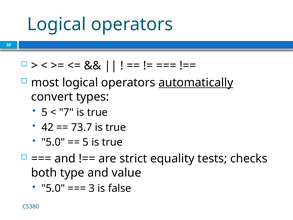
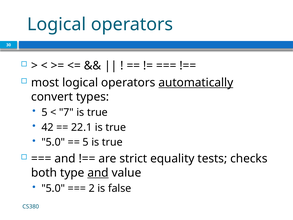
73.7: 73.7 -> 22.1 (82, 127)
and underline: none -> present (98, 173)
3: 3 -> 2 (92, 188)
